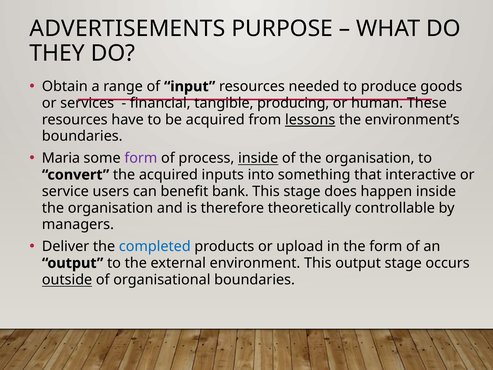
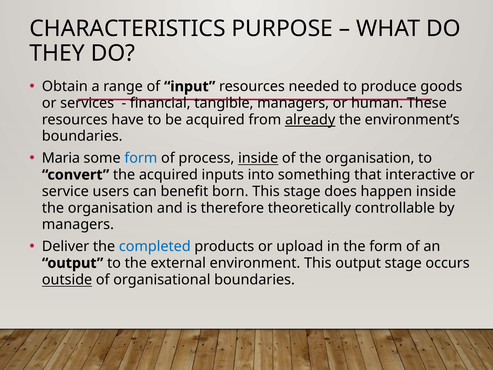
ADVERTISEMENTS: ADVERTISEMENTS -> CHARACTERISTICS (128, 28)
tangible producing: producing -> managers (293, 103)
lessons: lessons -> already (310, 120)
form colour: purple -> blue (141, 158)
bank: bank -> born (230, 191)
